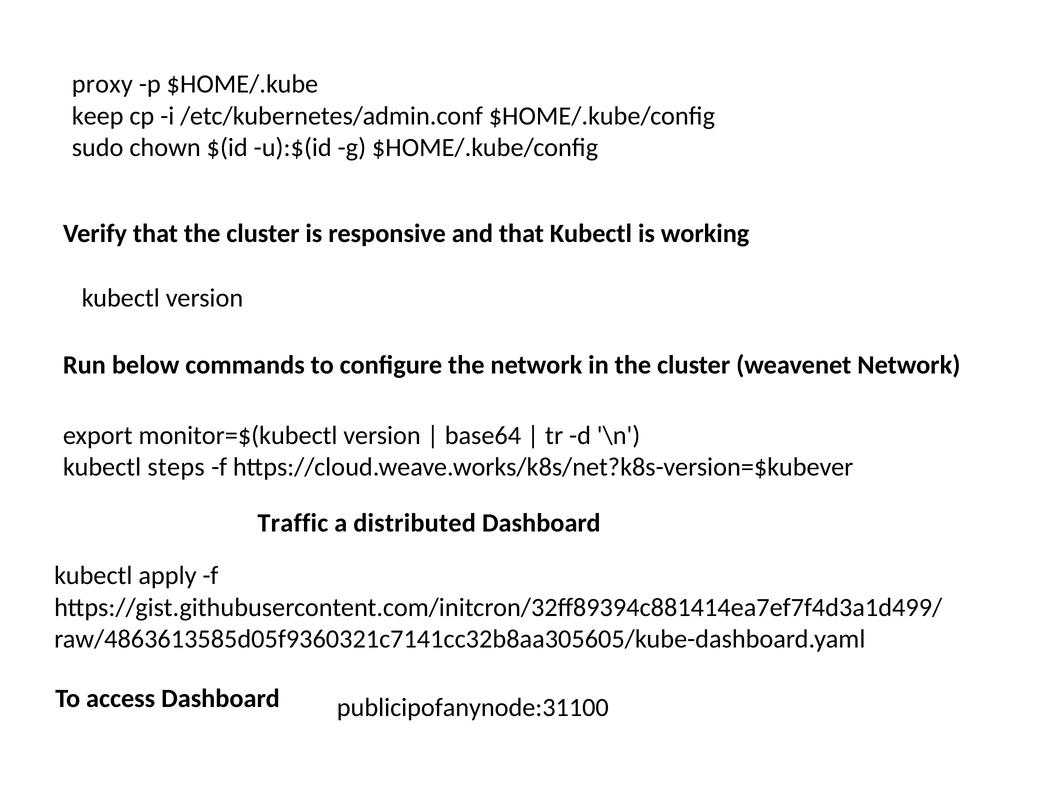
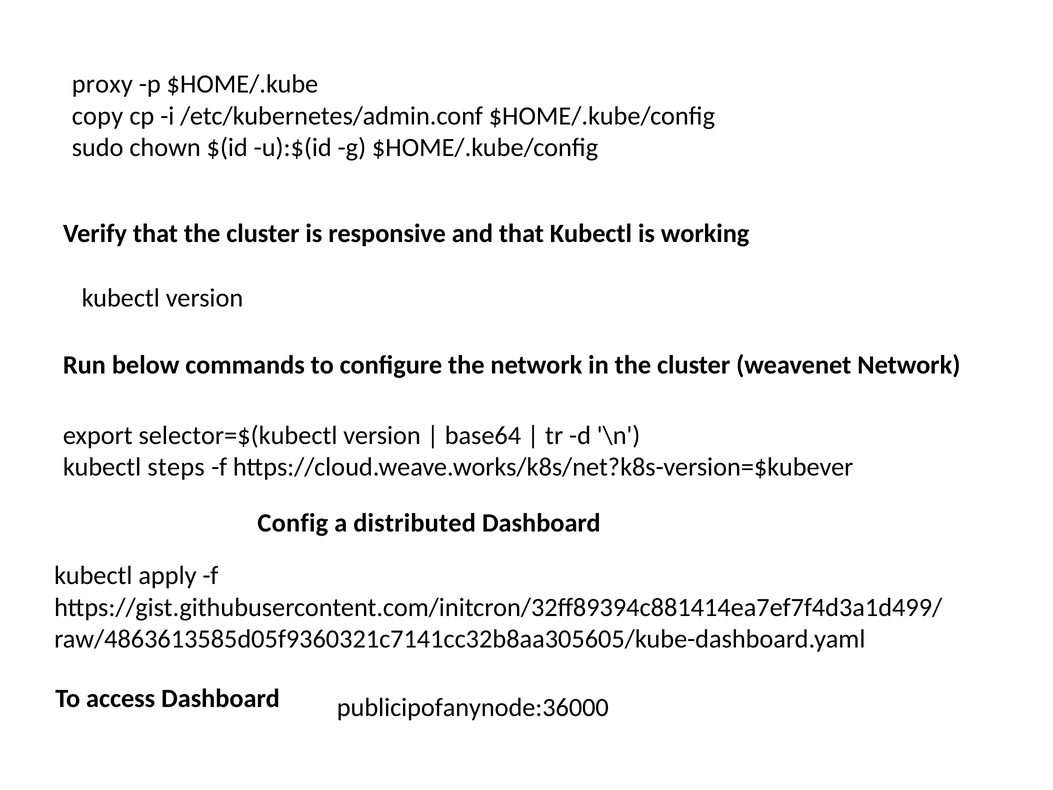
keep: keep -> copy (97, 116)
monitor=$(kubectl: monitor=$(kubectl -> selector=$(kubectl (238, 435)
Traffic: Traffic -> Config (293, 523)
publicipofanynode:31100: publicipofanynode:31100 -> publicipofanynode:36000 (473, 707)
